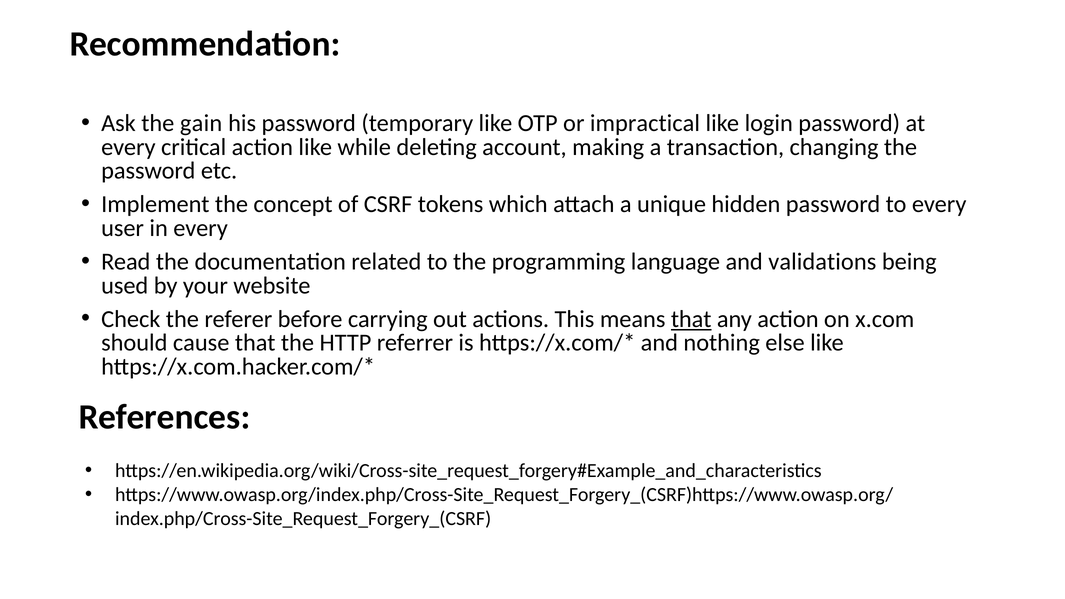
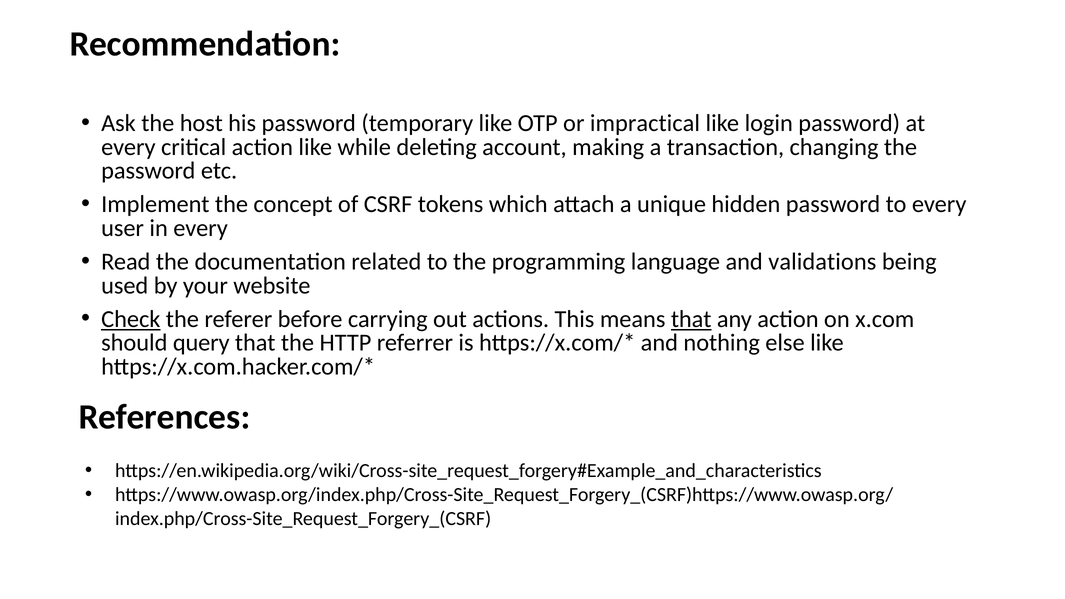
gain: gain -> host (201, 123)
Check underline: none -> present (131, 319)
cause: cause -> query (201, 343)
